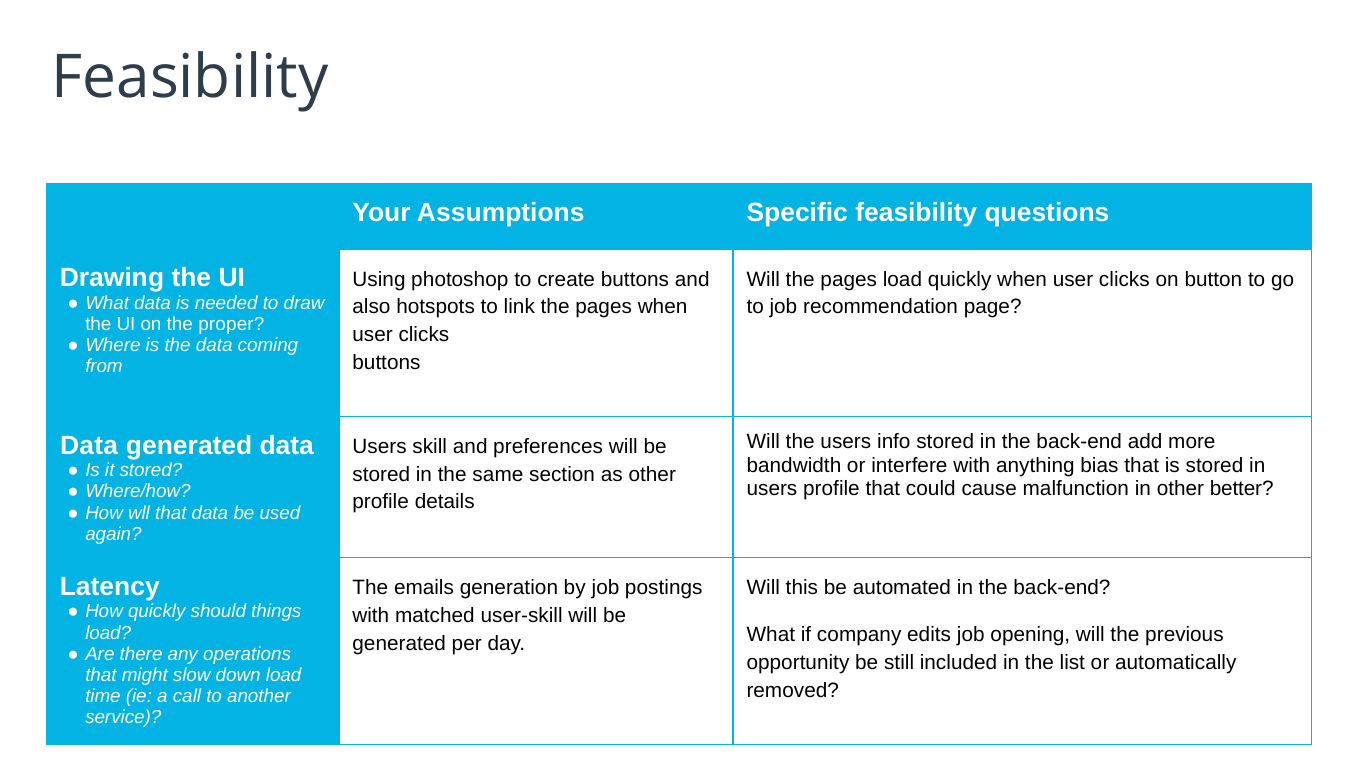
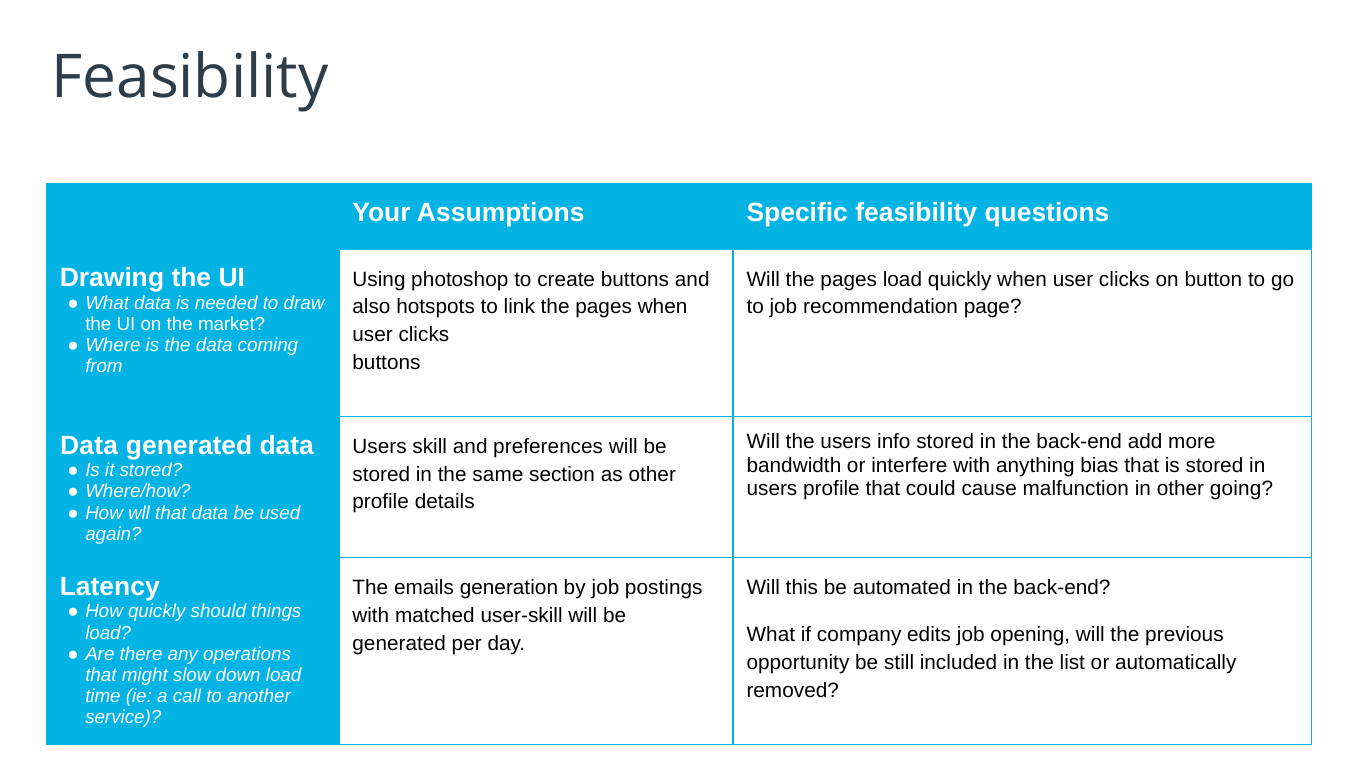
proper: proper -> market (232, 324)
better: better -> going (1242, 488)
